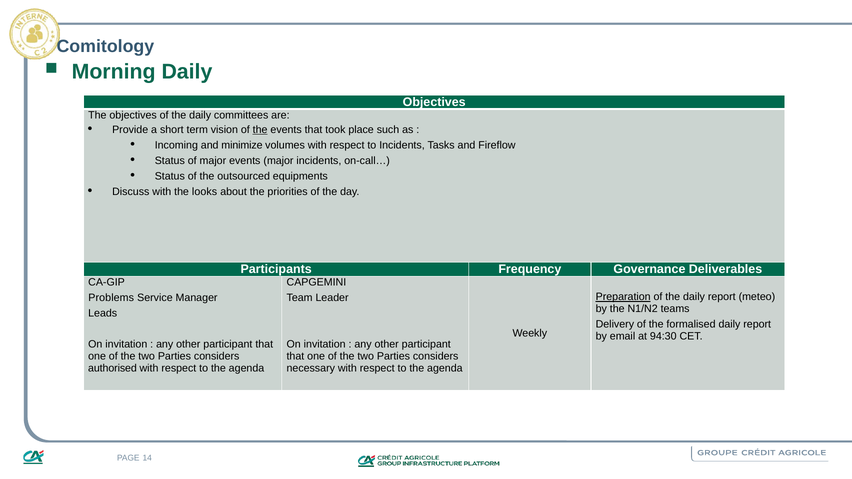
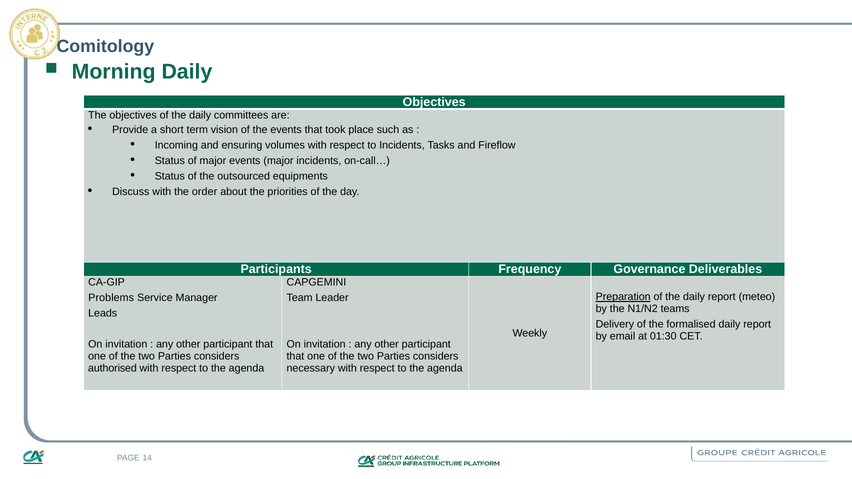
the underline: present -> none (260, 130)
minimize: minimize -> ensuring (242, 145)
looks: looks -> order (205, 192)
94:30: 94:30 -> 01:30 (663, 336)
